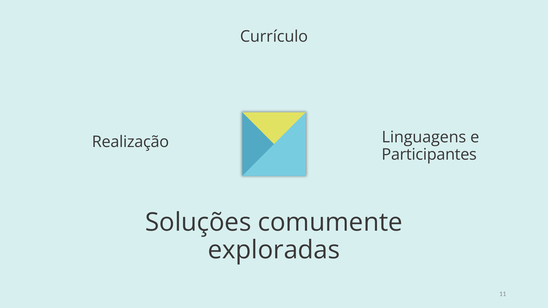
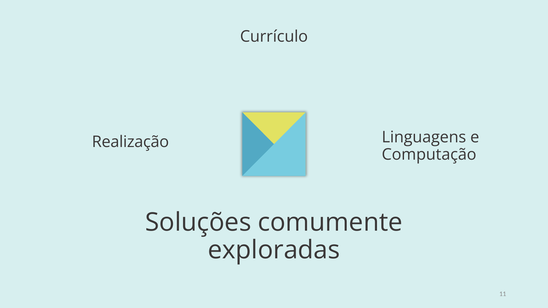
Participantes: Participantes -> Computação (429, 155)
